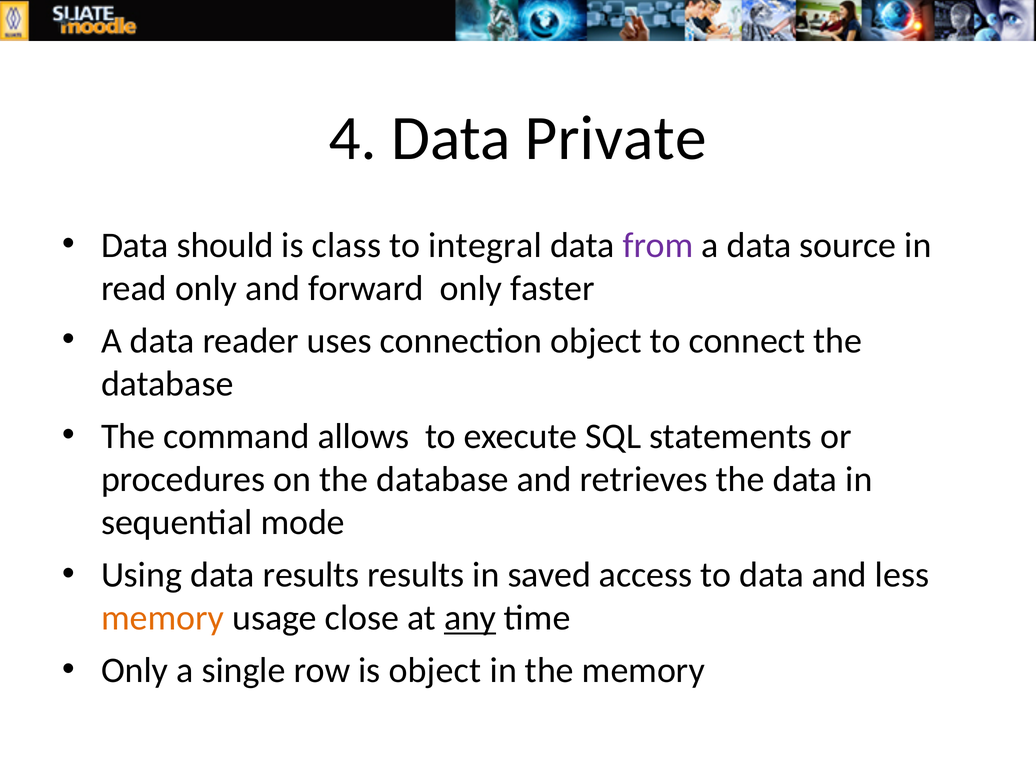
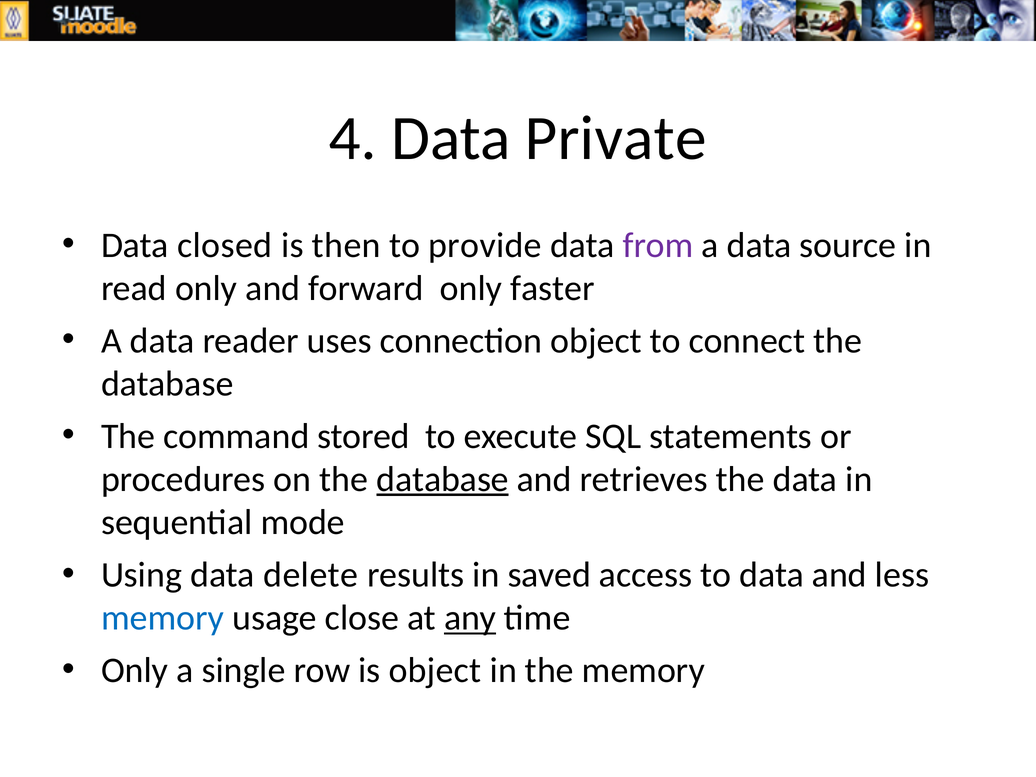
should: should -> closed (225, 245)
class: class -> then (346, 245)
integral: integral -> provide (485, 245)
allows: allows -> stored (363, 436)
database underline: none -> present (443, 479)
data results: results -> delete (311, 575)
memory colour: orange -> blue (163, 618)
